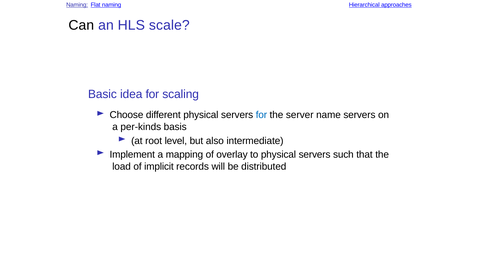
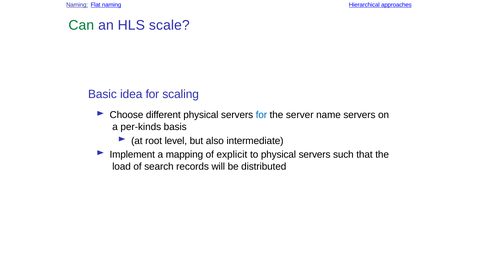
Can colour: black -> green (81, 25)
overlay: overlay -> explicit (232, 154)
implicit: implicit -> search (159, 166)
